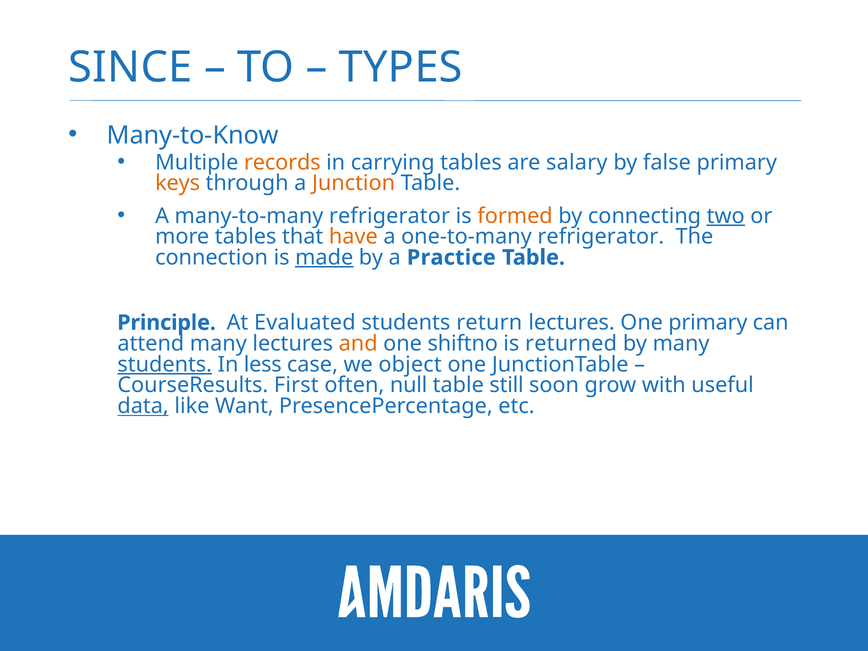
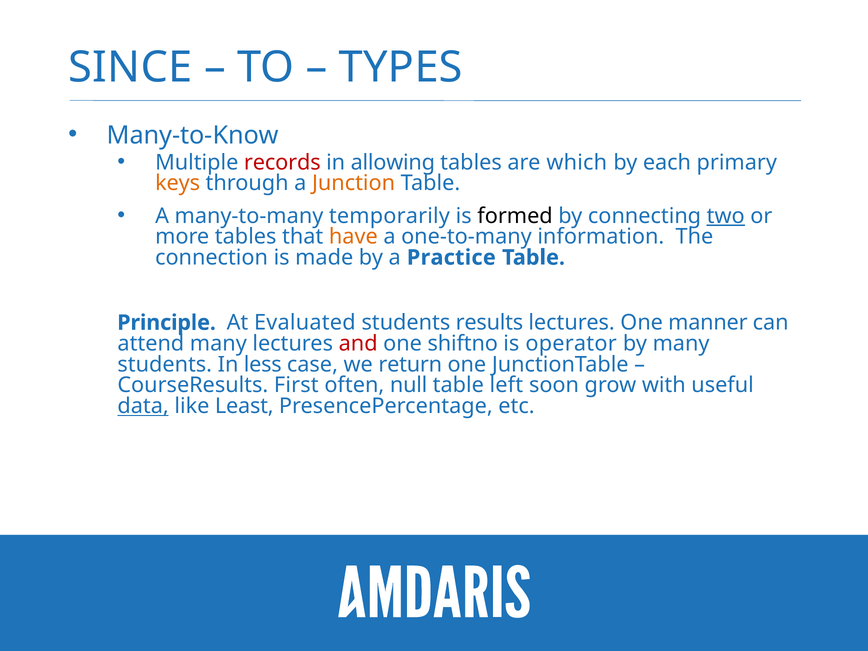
records colour: orange -> red (282, 162)
carrying: carrying -> allowing (393, 162)
salary: salary -> which (577, 162)
false: false -> each (667, 162)
many-to-many refrigerator: refrigerator -> temporarily (389, 216)
formed colour: orange -> black (515, 216)
one-to-many refrigerator: refrigerator -> information (601, 237)
made underline: present -> none (324, 258)
return: return -> results (489, 323)
One primary: primary -> manner (708, 323)
and colour: orange -> red (358, 344)
returned: returned -> operator (571, 344)
students underline: present -> none (165, 364)
object: object -> return (410, 364)
still: still -> left (506, 385)
Want: Want -> Least (244, 406)
